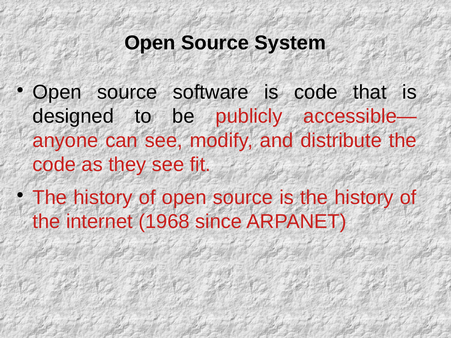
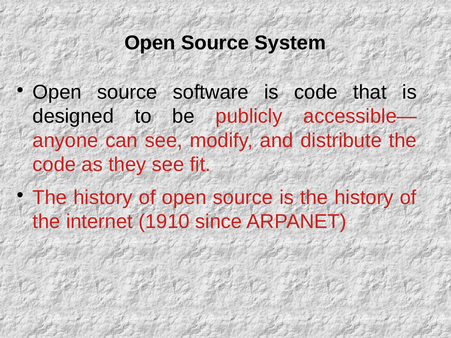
1968: 1968 -> 1910 (164, 222)
